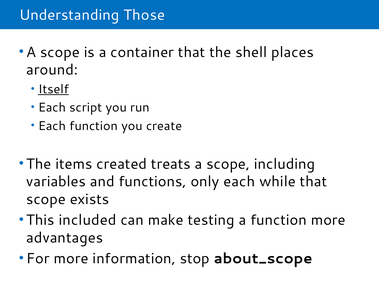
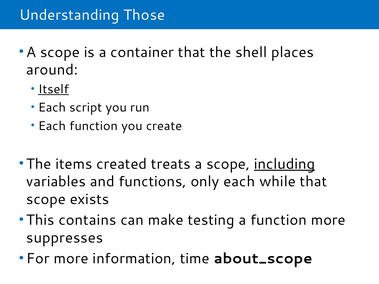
including underline: none -> present (285, 164)
included: included -> contains (87, 220)
advantages: advantages -> suppresses (65, 238)
stop: stop -> time (195, 259)
